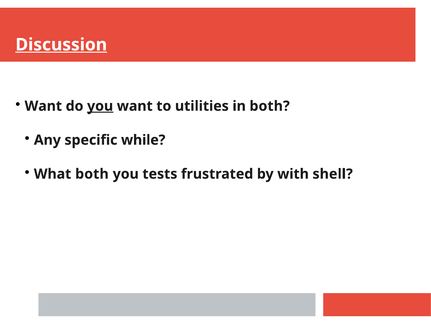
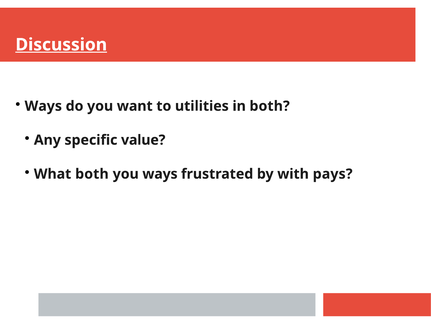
Want: Want -> Ways (43, 106)
you underline: present -> none (100, 106)
while: while -> value (143, 140)
you tests: tests -> ways (160, 174)
shell: shell -> pays (333, 174)
